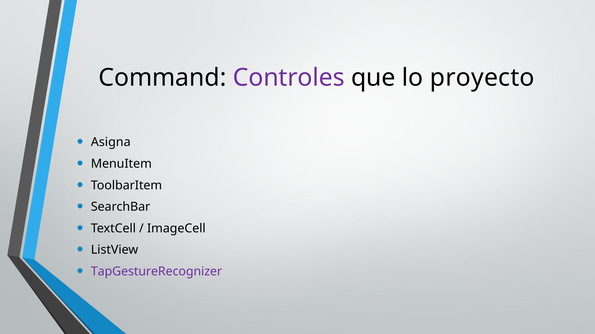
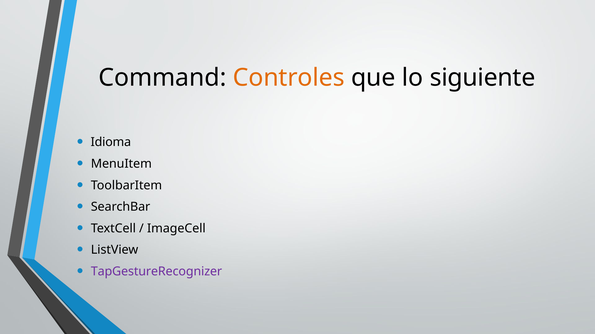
Controles colour: purple -> orange (289, 78)
proyecto: proyecto -> siguiente (483, 78)
Asigna: Asigna -> Idioma (111, 143)
